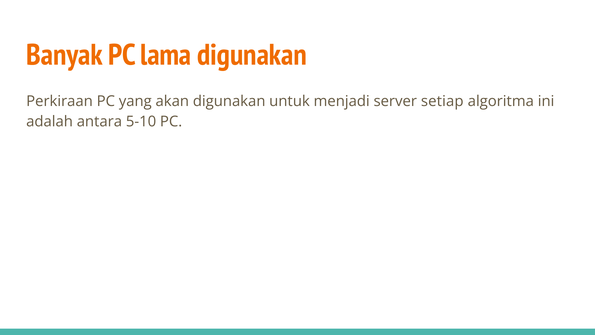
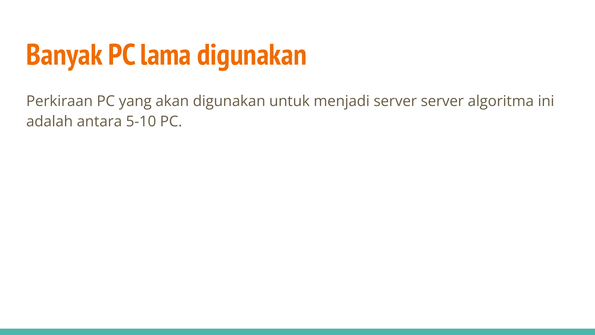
server setiap: setiap -> server (442, 101)
